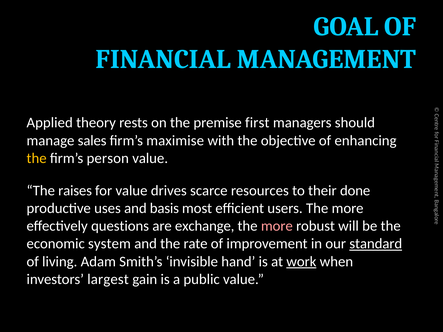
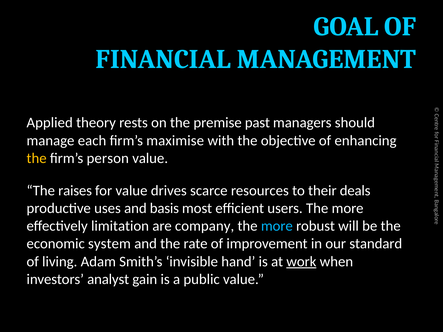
first: first -> past (257, 123)
sales: sales -> each (92, 141)
done: done -> deals (355, 191)
questions: questions -> limitation (120, 226)
exchange: exchange -> company (205, 226)
more colour: pink -> light blue (277, 226)
standard underline: present -> none (376, 244)
largest: largest -> analyst (108, 279)
